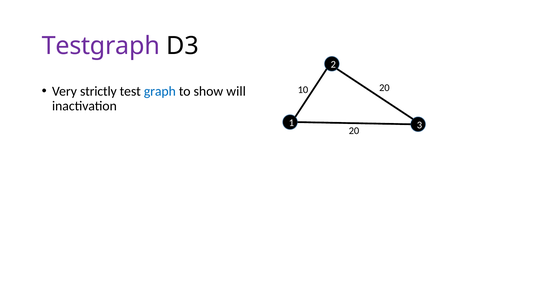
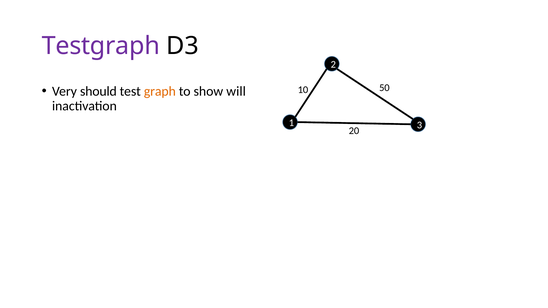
strictly: strictly -> should (98, 91)
graph colour: blue -> orange (160, 91)
10 20: 20 -> 50 (384, 88)
